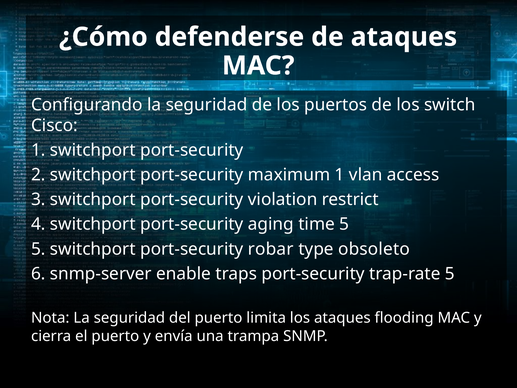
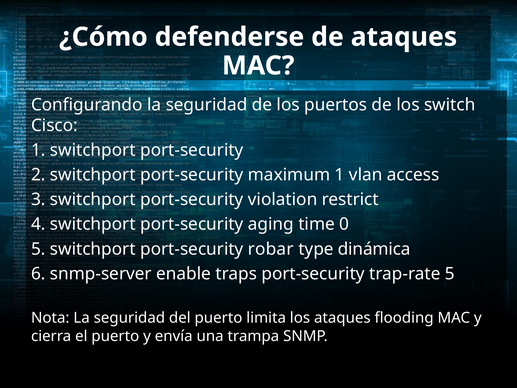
time 5: 5 -> 0 (344, 224)
obsoleto: obsoleto -> dinámica (374, 249)
